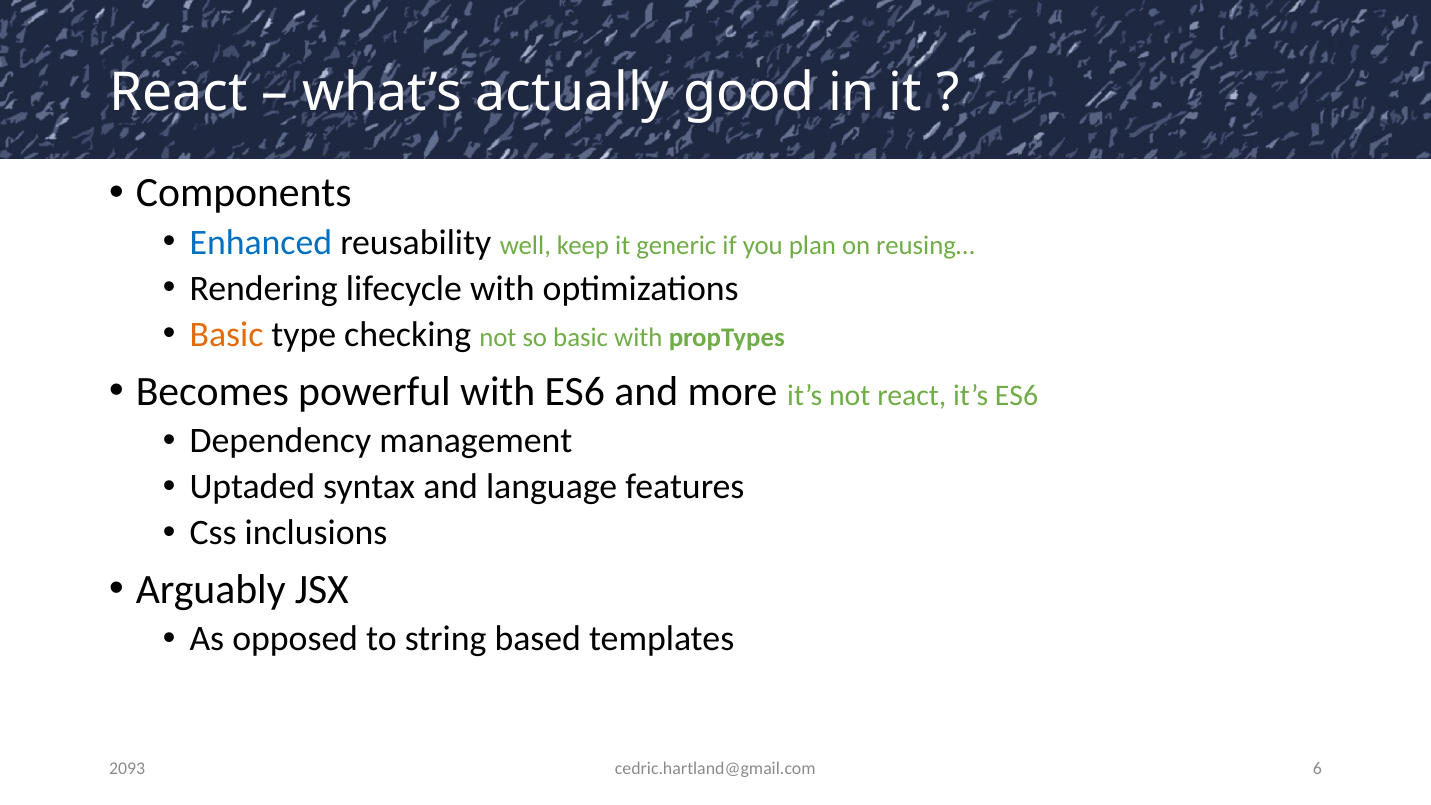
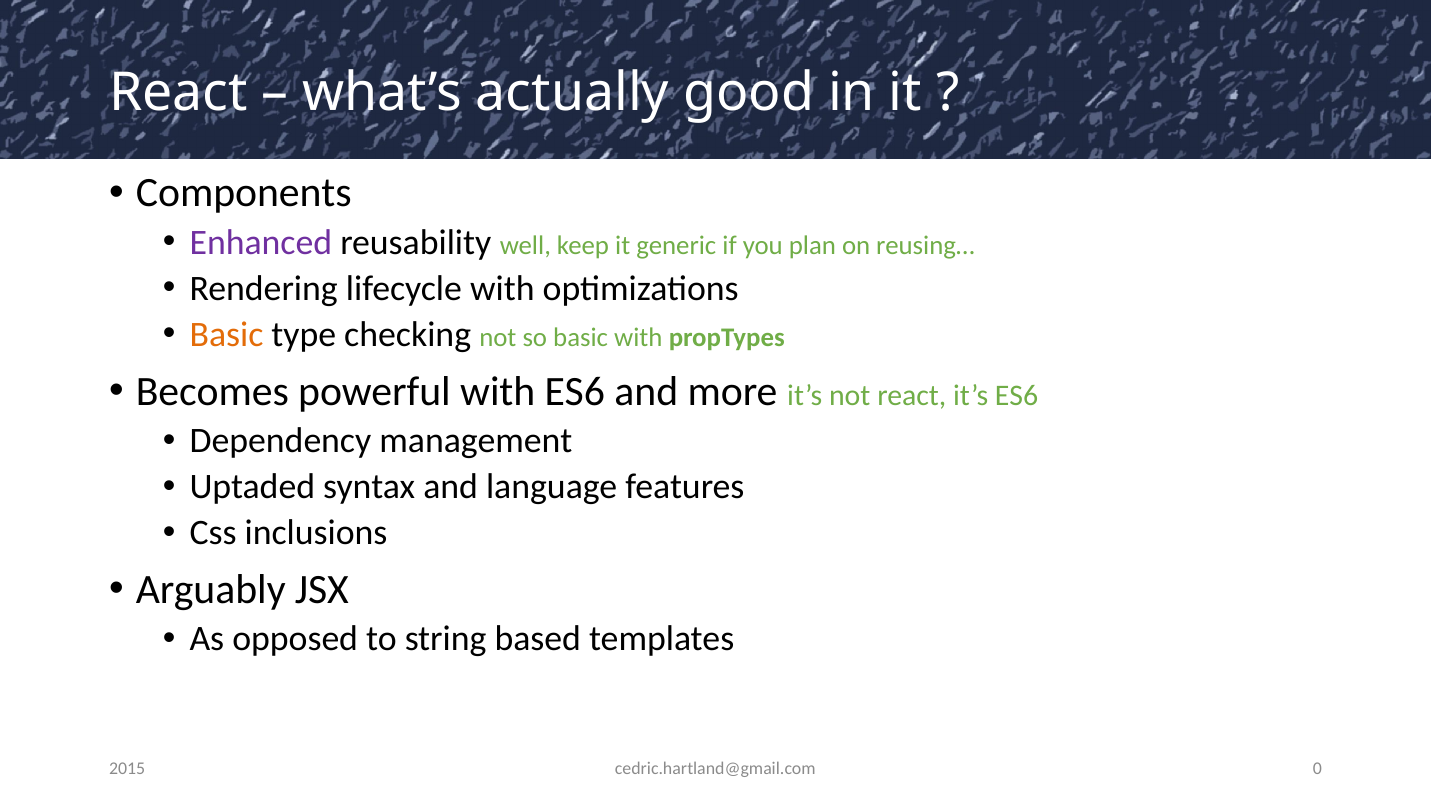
Enhanced colour: blue -> purple (261, 242)
6: 6 -> 0 (1317, 769)
2093: 2093 -> 2015 (127, 769)
